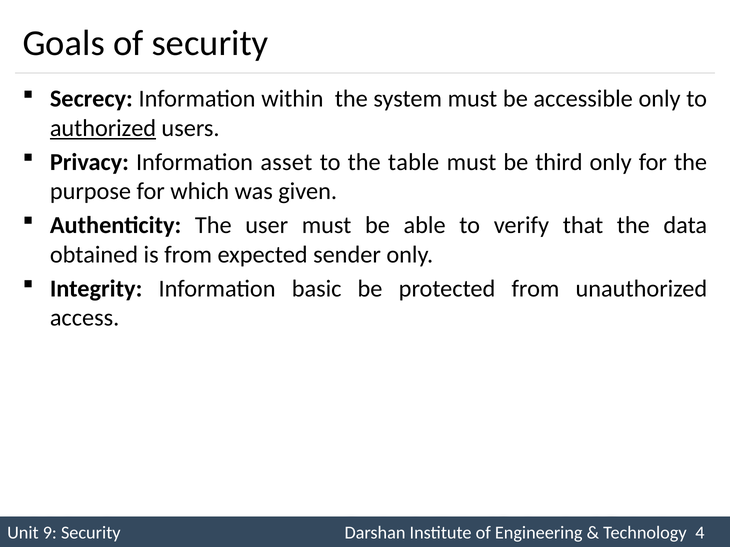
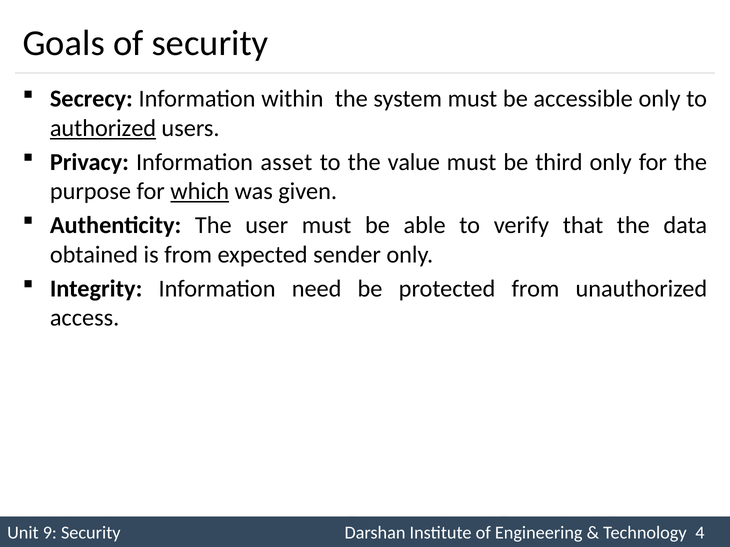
table: table -> value (414, 162)
which underline: none -> present (200, 192)
basic: basic -> need (317, 289)
